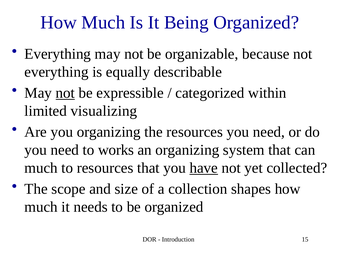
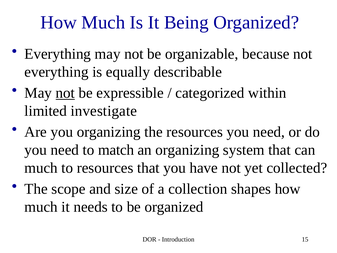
visualizing: visualizing -> investigate (104, 111)
works: works -> match (116, 150)
have underline: present -> none (204, 168)
